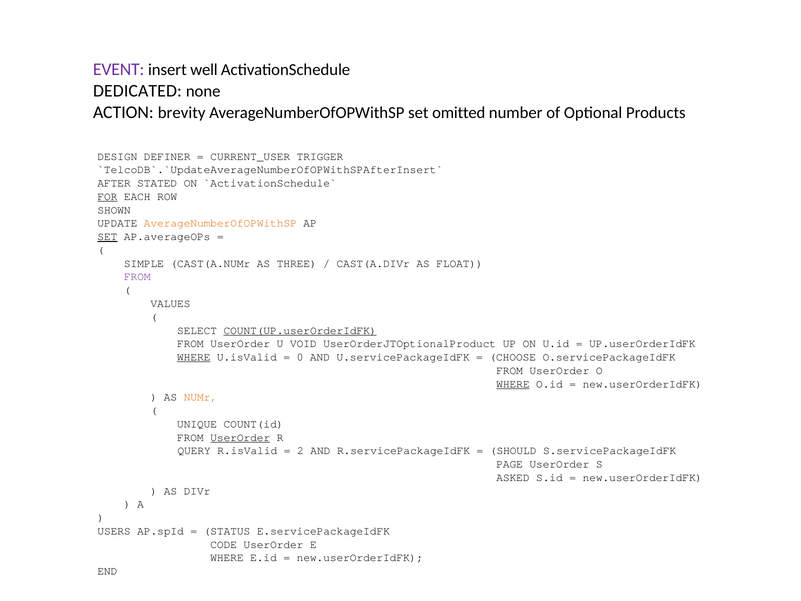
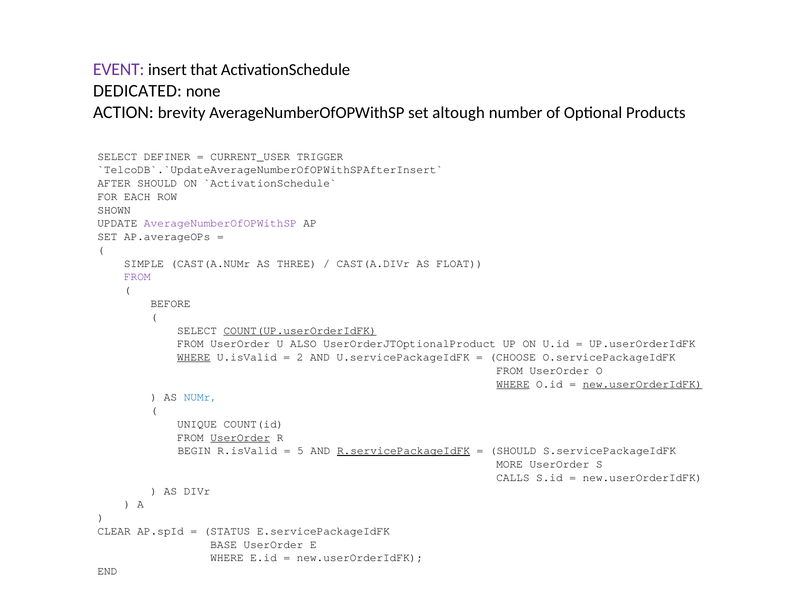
well: well -> that (204, 70)
omitted: omitted -> altough (459, 113)
DESIGN: DESIGN -> SELECT (117, 156)
AFTER STATED: STATED -> SHOULD (157, 183)
FOR underline: present -> none (107, 196)
AverageNumberOfOPWithSP colour: orange -> purple (220, 223)
SET underline: present -> none (107, 237)
VALUES: VALUES -> BEFORE (171, 303)
VOID: VOID -> ALSO (303, 344)
0: 0 -> 2 (300, 357)
new.userOrderIdFK underline: none -> present (642, 384)
NUMr colour: orange -> blue (200, 397)
QUERY: QUERY -> BEGIN (194, 451)
2: 2 -> 5 (300, 451)
R.servicePackageIdFK underline: none -> present (404, 451)
PAGE: PAGE -> MORE (510, 464)
ASKED: ASKED -> CALLS (513, 477)
USERS: USERS -> CLEAR (114, 531)
CODE: CODE -> BASE (224, 544)
